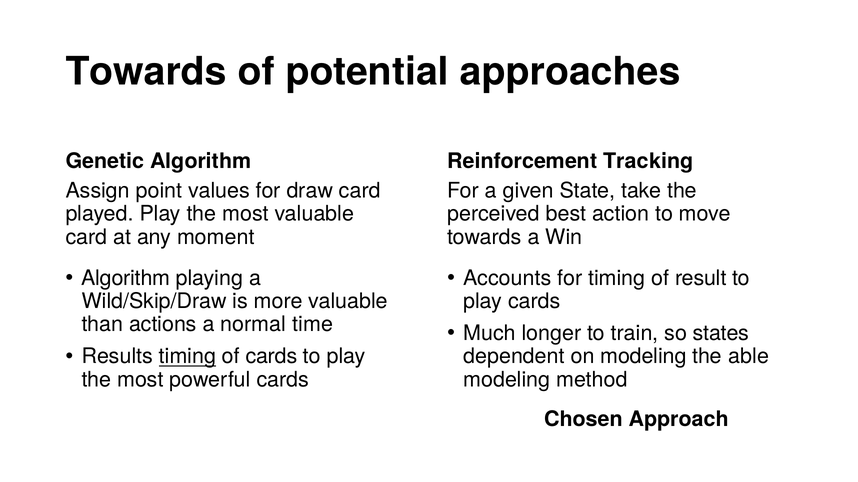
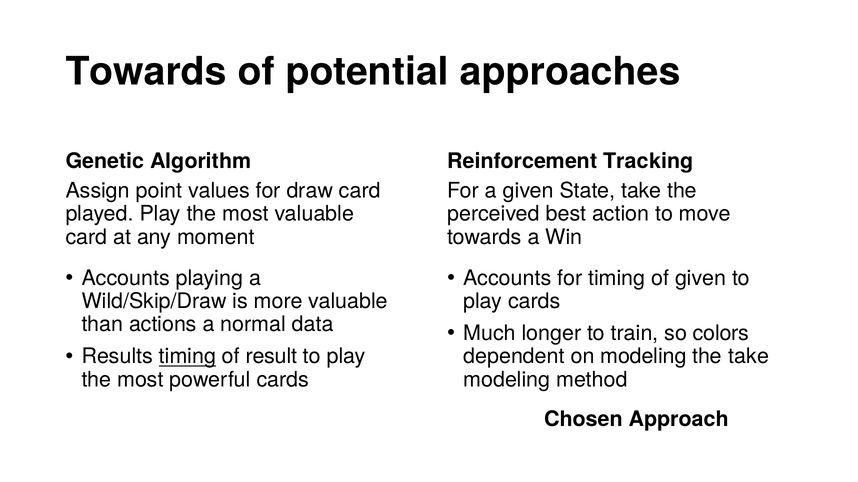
Algorithm: Algorithm -> Accounts (126, 278)
of result: result -> given (701, 278)
time: time -> data (313, 325)
states: states -> colors (721, 334)
of cards: cards -> result (271, 357)
the able: able -> take (749, 357)
